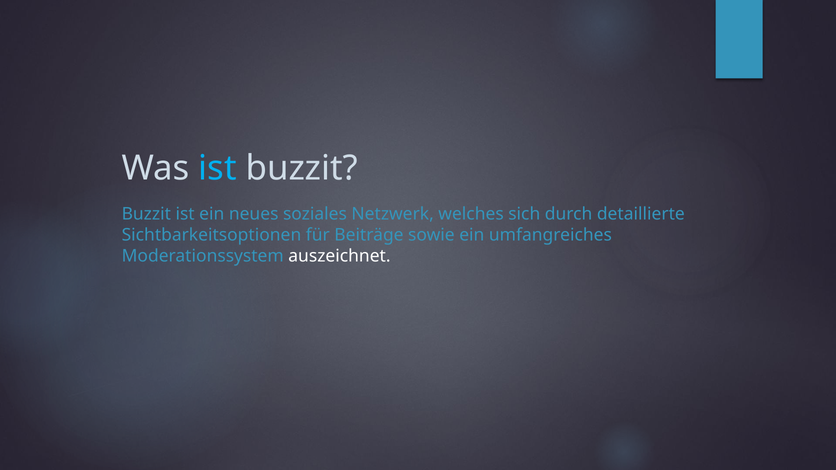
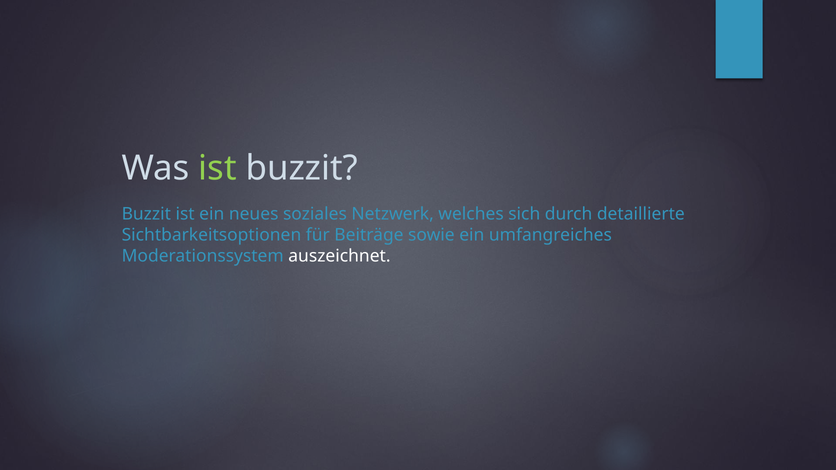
ist colour: light blue -> light green (218, 168)
